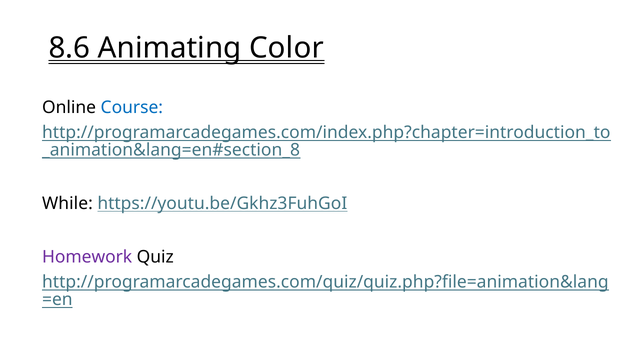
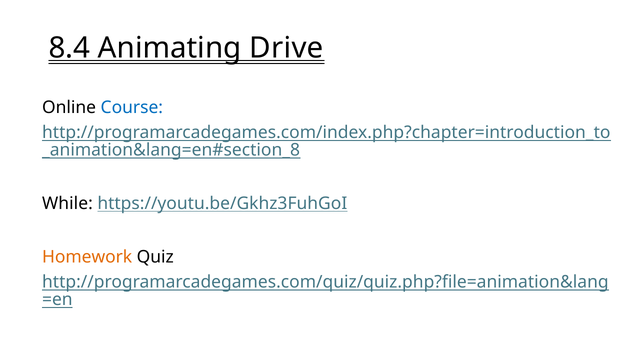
8.6: 8.6 -> 8.4 (69, 48)
Color: Color -> Drive (286, 48)
Homework colour: purple -> orange (87, 257)
